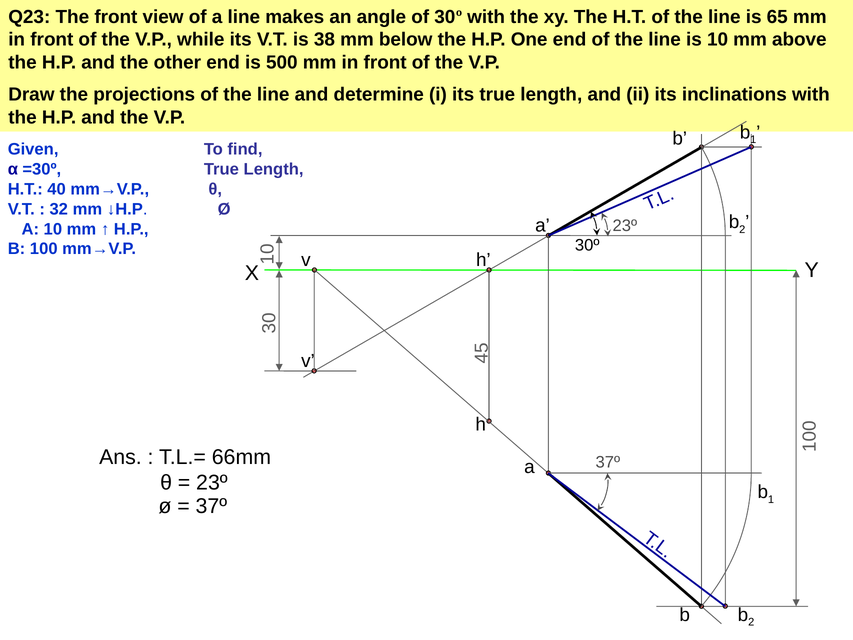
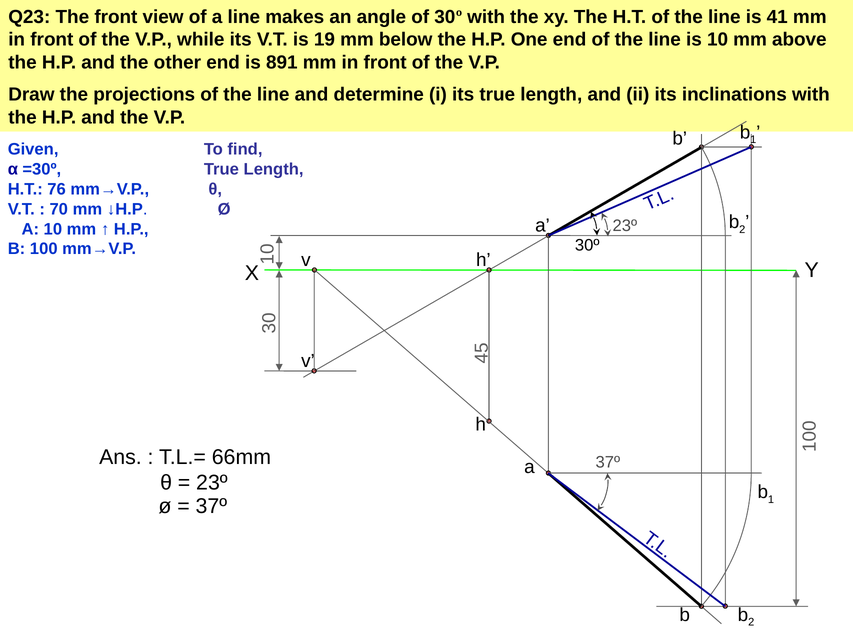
65: 65 -> 41 (777, 17)
38: 38 -> 19 (324, 40)
500: 500 -> 891 (282, 62)
40: 40 -> 76 (57, 189)
32: 32 -> 70 (59, 209)
